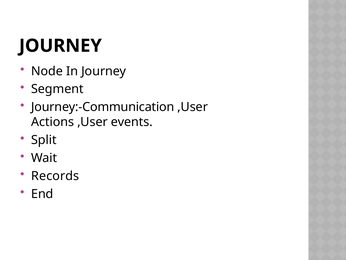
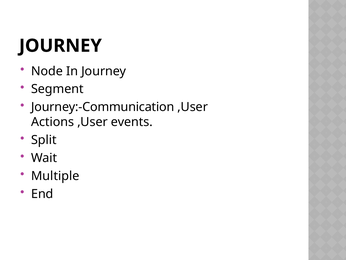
Records: Records -> Multiple (55, 176)
